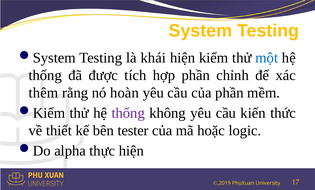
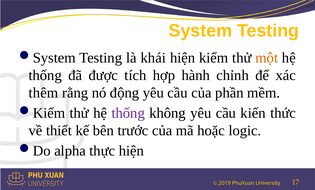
một colour: blue -> orange (267, 58)
hợp phần: phần -> hành (196, 75)
hoàn: hoàn -> động (125, 93)
tester: tester -> trước (133, 130)
